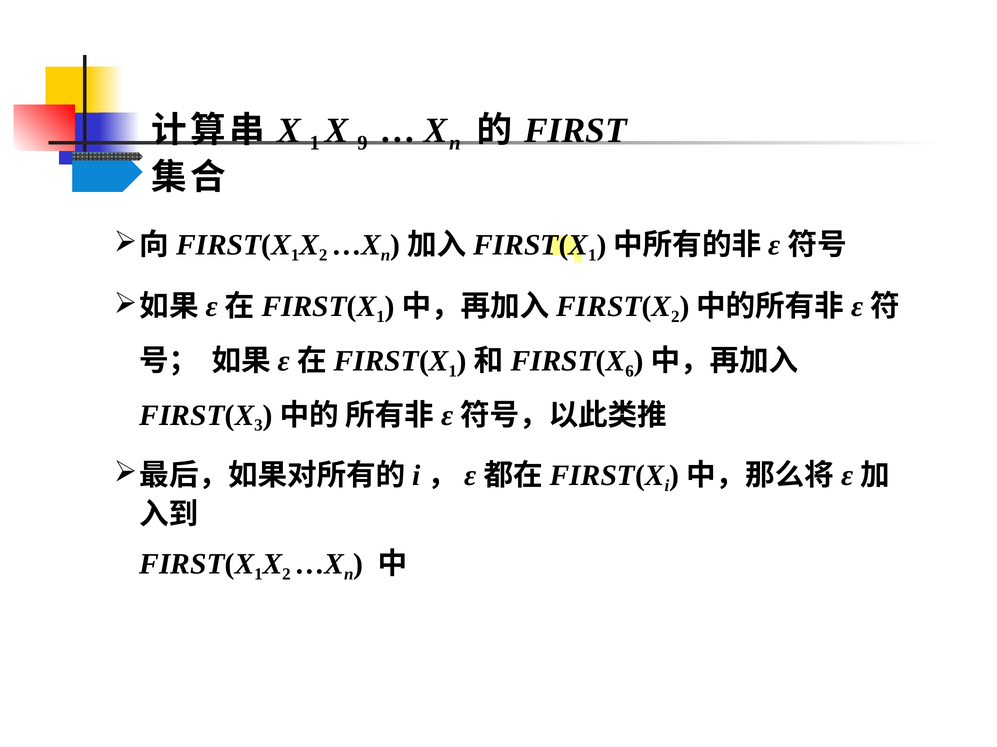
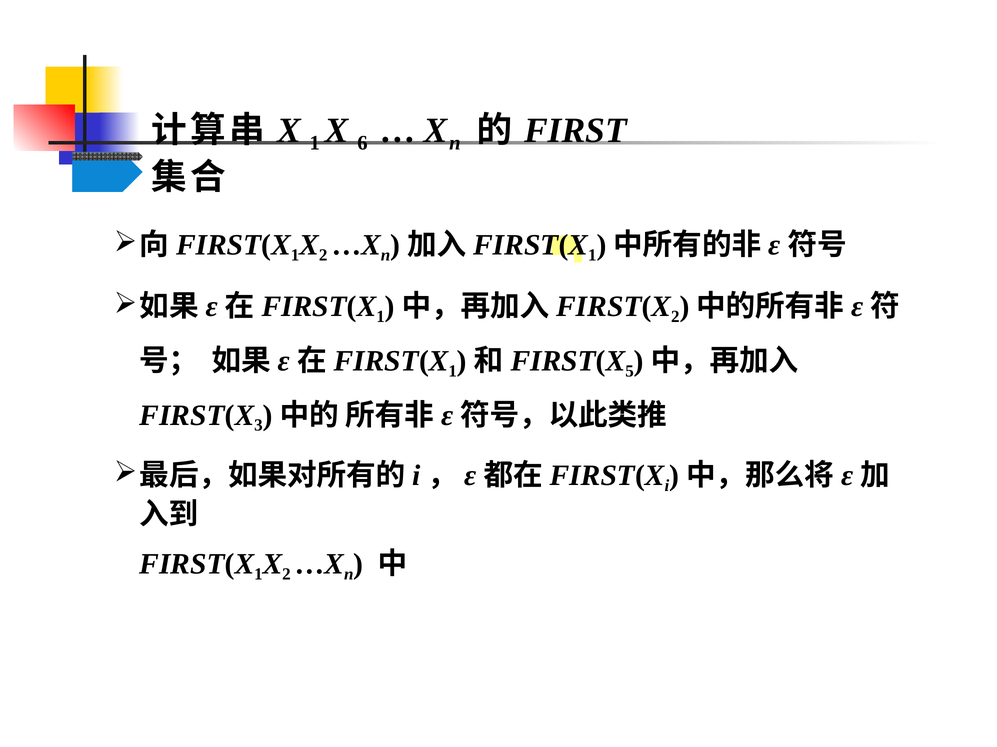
9: 9 -> 6 (363, 143)
6: 6 -> 5 (630, 371)
